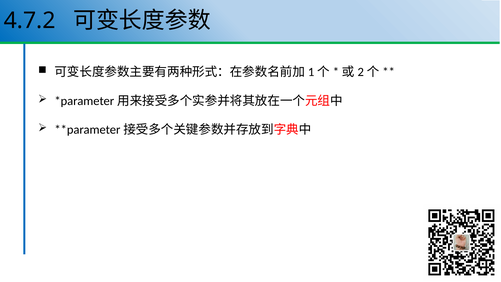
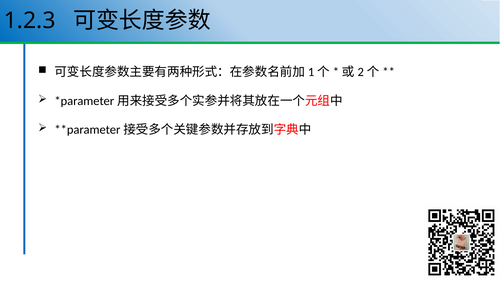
4.7.2: 4.7.2 -> 1.2.3 (30, 21)
